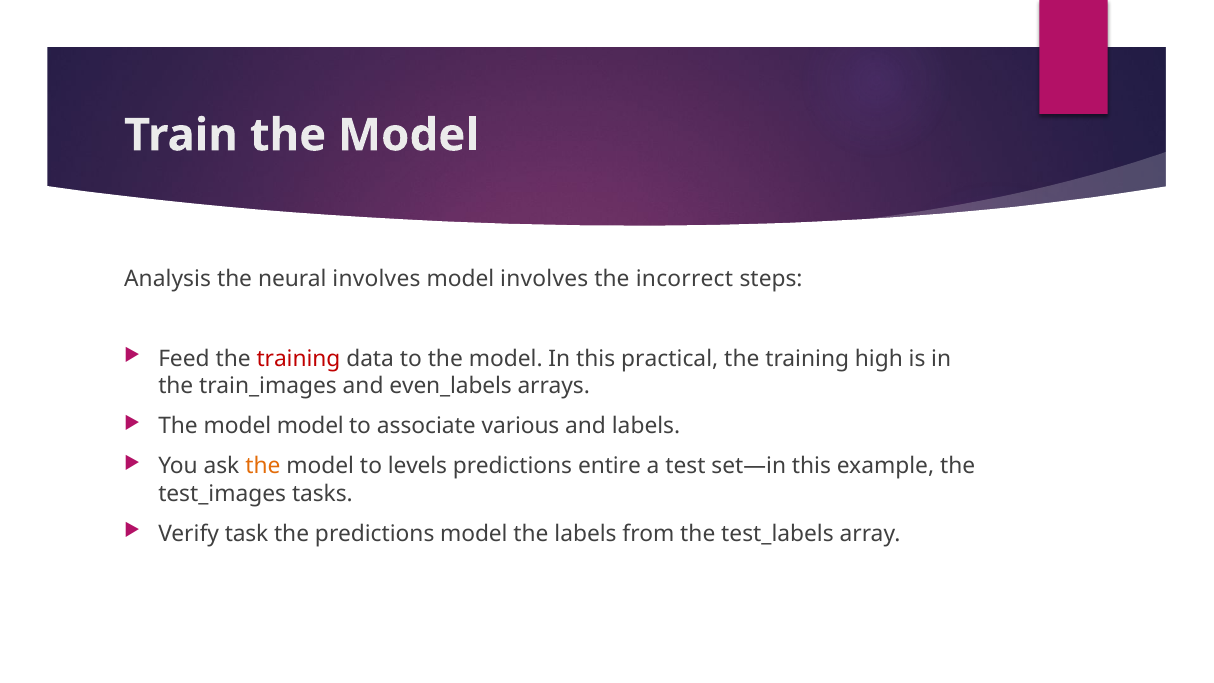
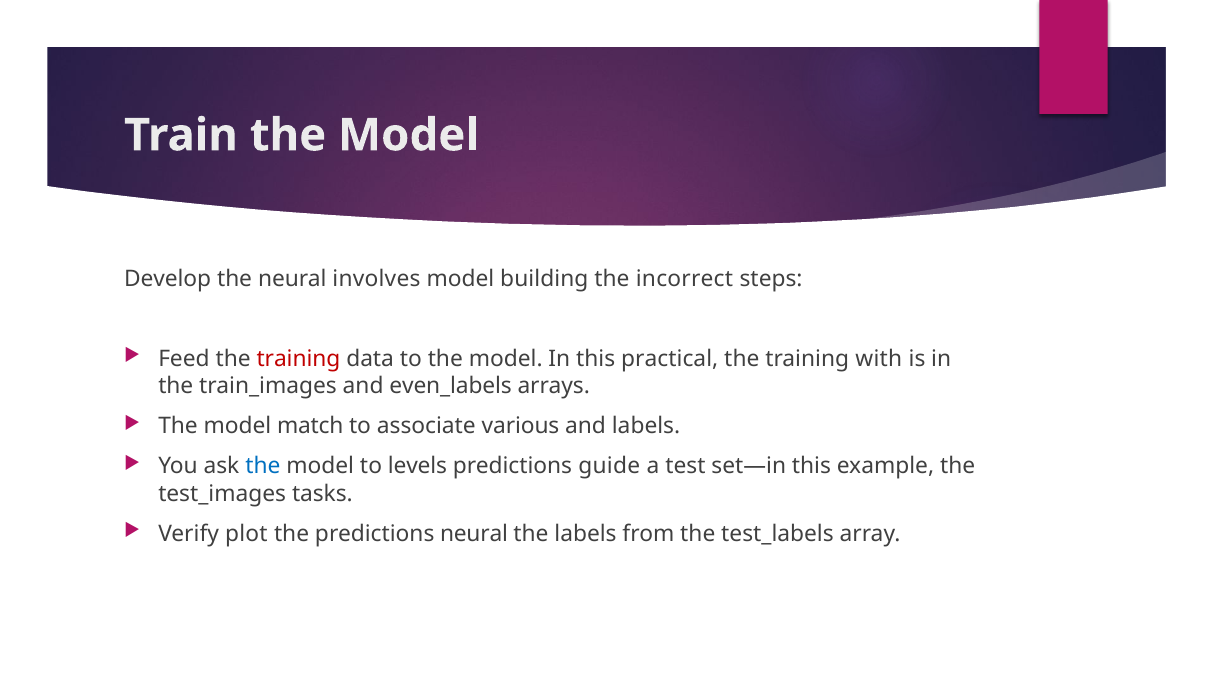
Analysis: Analysis -> Develop (168, 279)
model involves: involves -> building (544, 279)
high: high -> with (879, 359)
model model: model -> match (310, 426)
the colour: orange -> blue (263, 466)
entire: entire -> guide (609, 466)
task: task -> plot (246, 534)
predictions model: model -> neural (474, 534)
